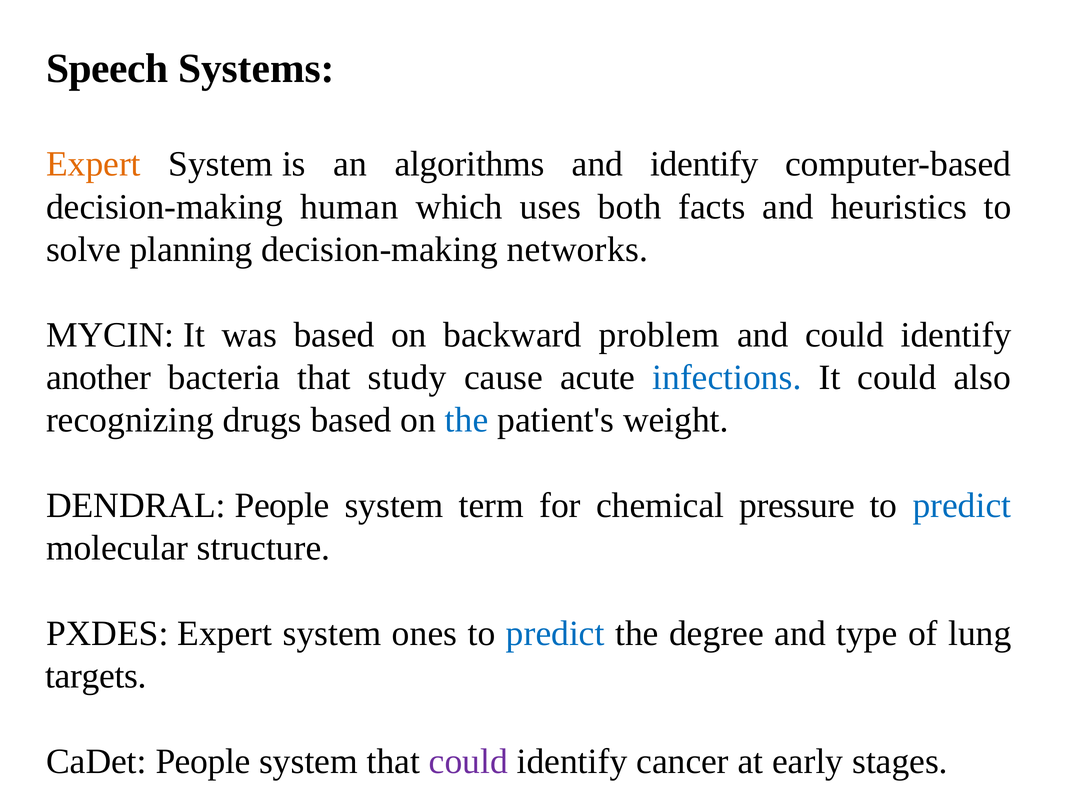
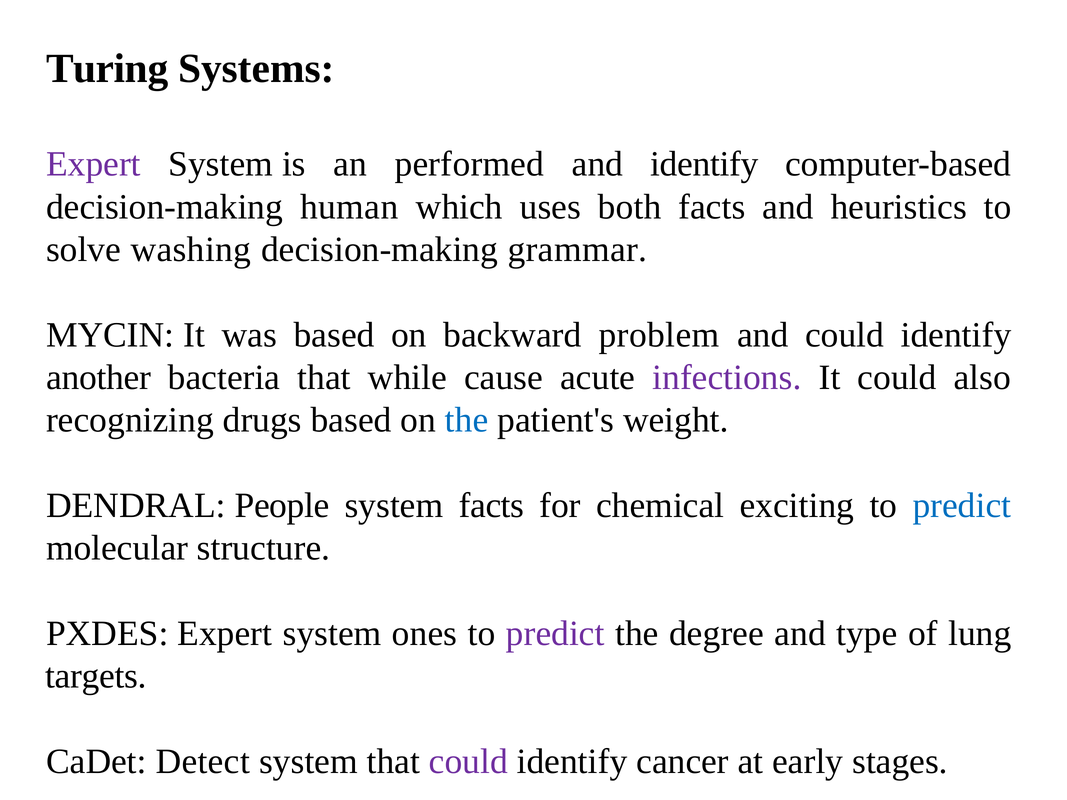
Speech: Speech -> Turing (107, 69)
Expert colour: orange -> purple (93, 164)
algorithms: algorithms -> performed (469, 164)
planning: planning -> washing (191, 250)
networks: networks -> grammar (577, 250)
study: study -> while (407, 378)
infections colour: blue -> purple (727, 378)
system term: term -> facts (491, 506)
pressure: pressure -> exciting (797, 506)
predict colour: blue -> purple (555, 634)
CaDet People: People -> Detect (203, 762)
